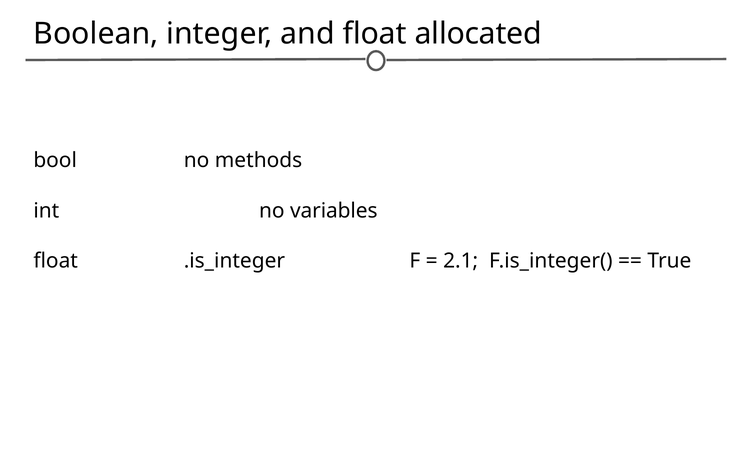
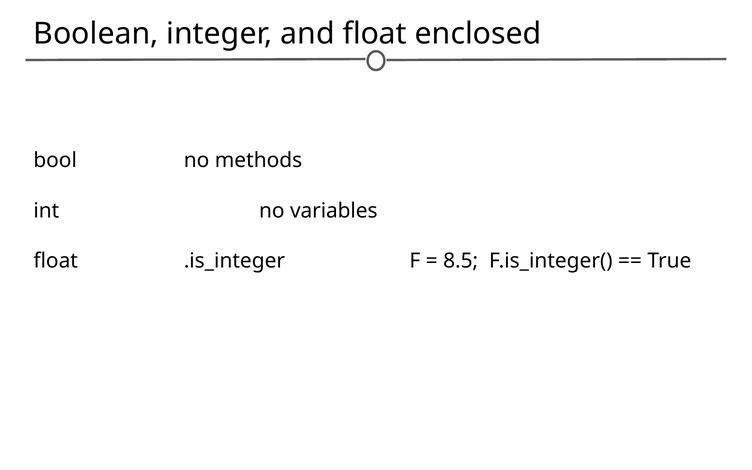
allocated: allocated -> enclosed (478, 34)
2.1: 2.1 -> 8.5 (461, 261)
